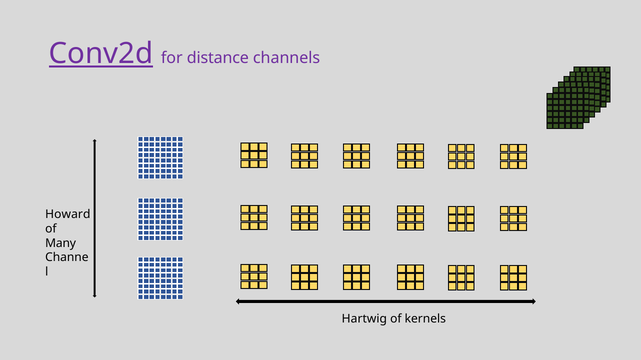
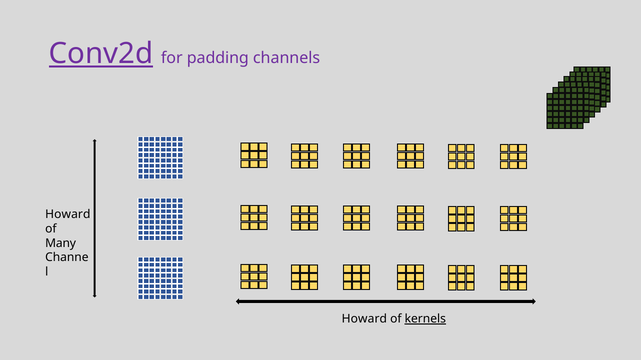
distance: distance -> padding (218, 58)
Hartwig: Hartwig -> Howard (364, 319)
kernels underline: none -> present (425, 319)
